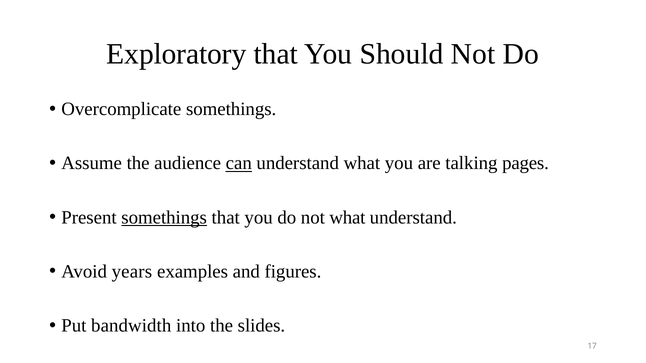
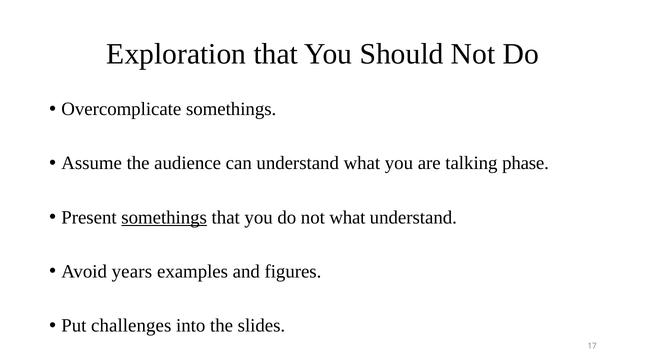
Exploratory: Exploratory -> Exploration (176, 54)
can underline: present -> none (239, 163)
pages: pages -> phase (526, 163)
bandwidth: bandwidth -> challenges (131, 326)
